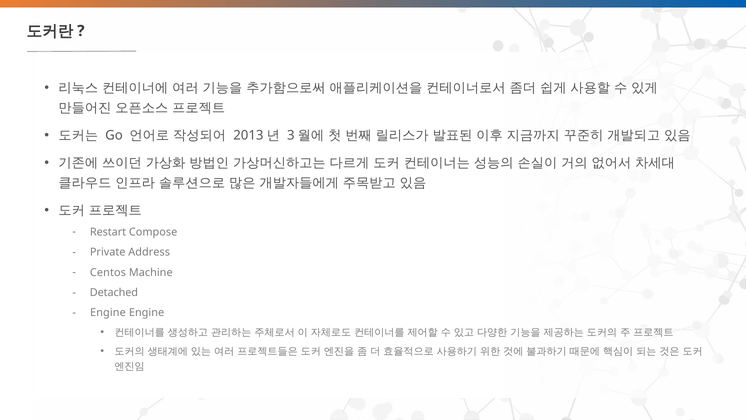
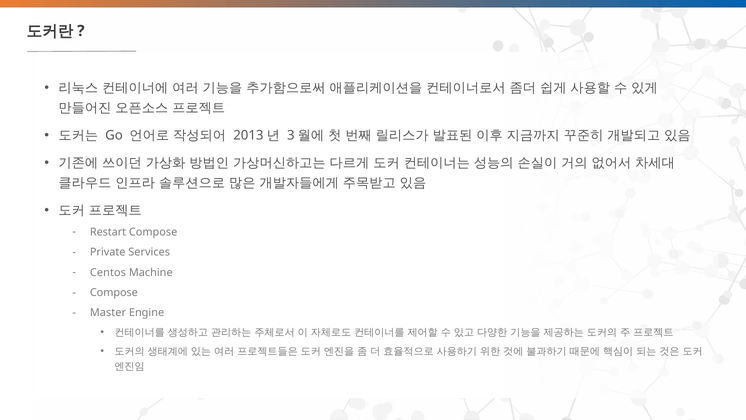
Address: Address -> Services (149, 252)
Detached: Detached -> Compose (114, 292)
Engine: Engine -> Master (108, 313)
